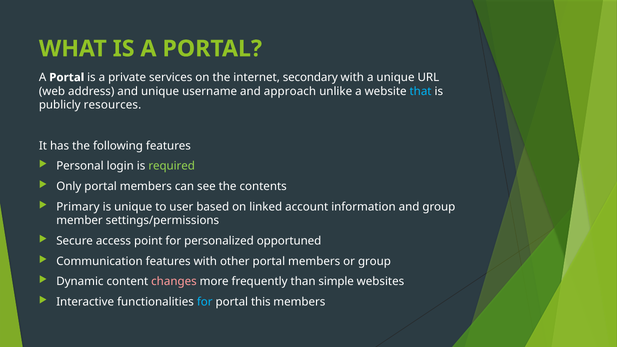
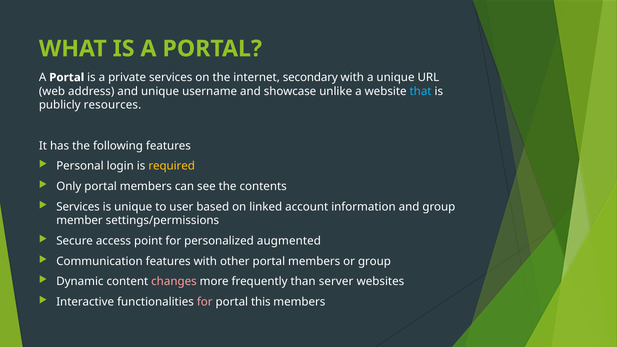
approach: approach -> showcase (290, 91)
required colour: light green -> yellow (172, 166)
Primary: Primary -> Services (78, 207)
opportuned: opportuned -> augmented (289, 241)
simple: simple -> server (336, 282)
for colour: light blue -> pink (205, 302)
